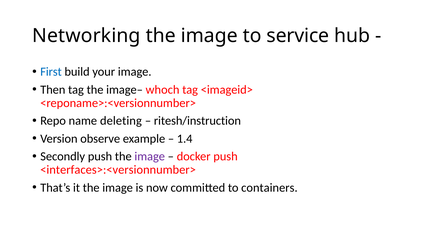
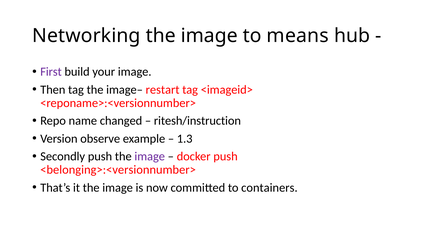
service: service -> means (298, 36)
First colour: blue -> purple (51, 72)
whoch: whoch -> restart (163, 89)
deleting: deleting -> changed (121, 121)
1.4: 1.4 -> 1.3 (185, 138)
<interfaces>:<versionnumber>: <interfaces>:<versionnumber> -> <belonging>:<versionnumber> (118, 170)
